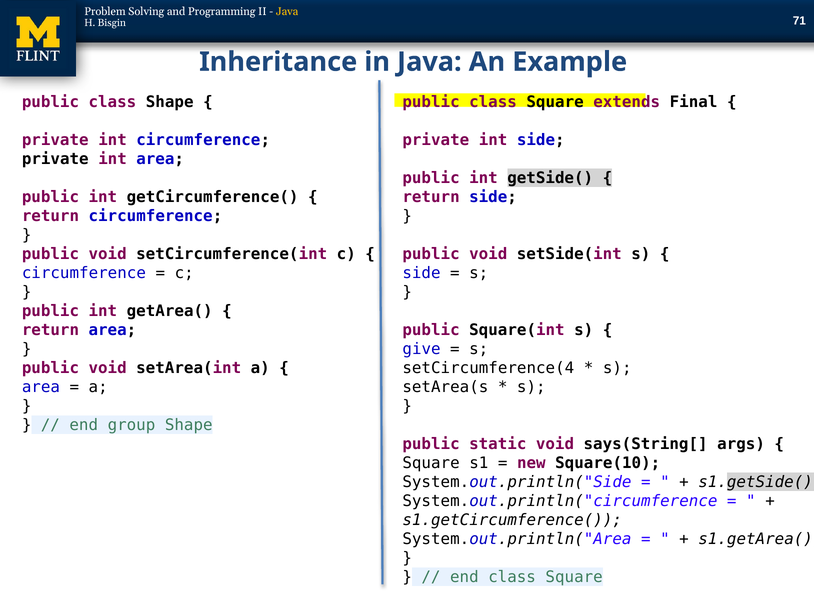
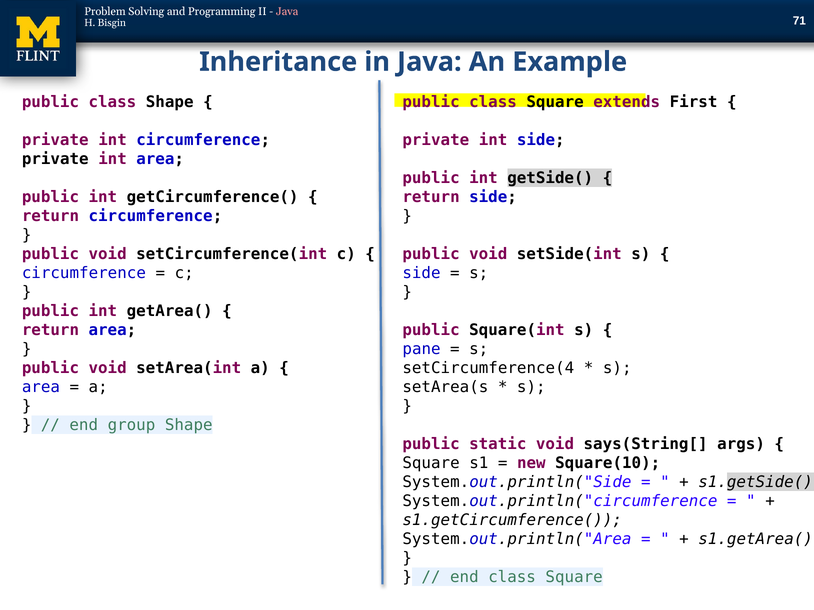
Java colour: yellow -> pink (287, 12)
Final: Final -> First (694, 102)
give: give -> pane (422, 349)
